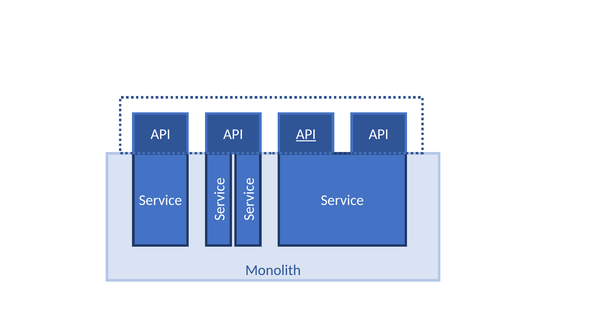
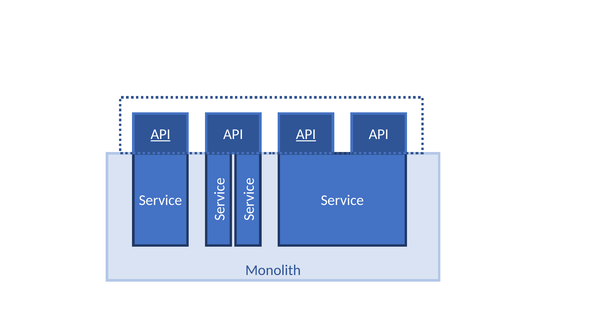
API underline: none -> present (160, 134)
